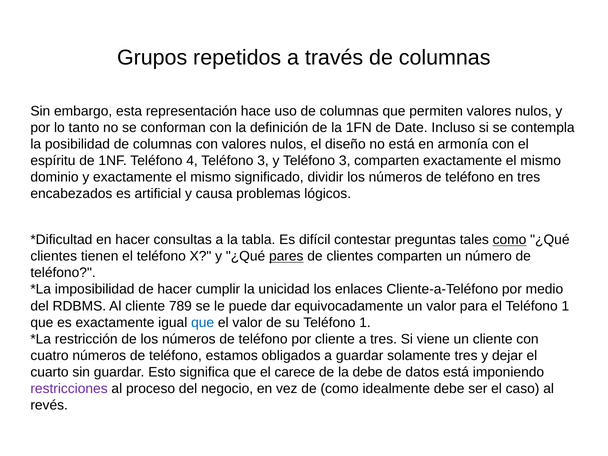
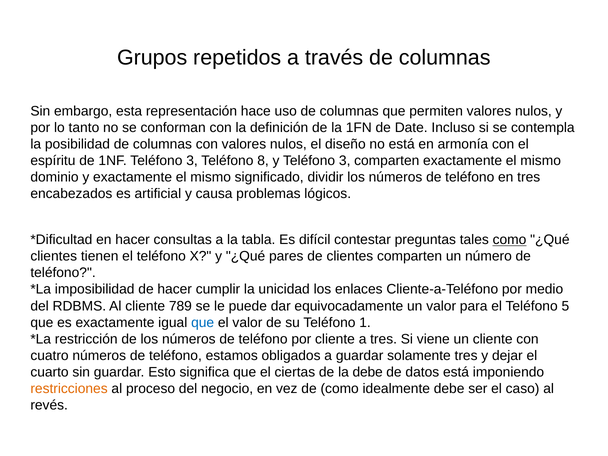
1NF Teléfono 4: 4 -> 3 (192, 161)
3: 3 -> 8 (263, 161)
pares underline: present -> none (286, 256)
el Teléfono 1: 1 -> 5 (565, 306)
carece: carece -> ciertas (295, 372)
restricciones colour: purple -> orange (69, 389)
